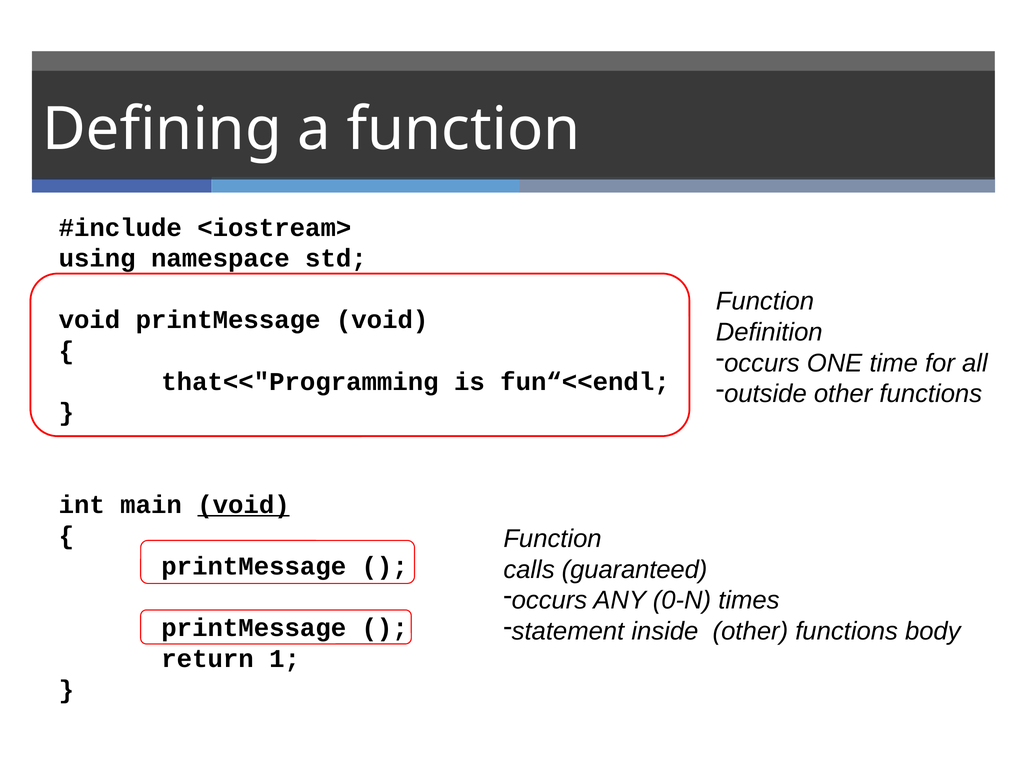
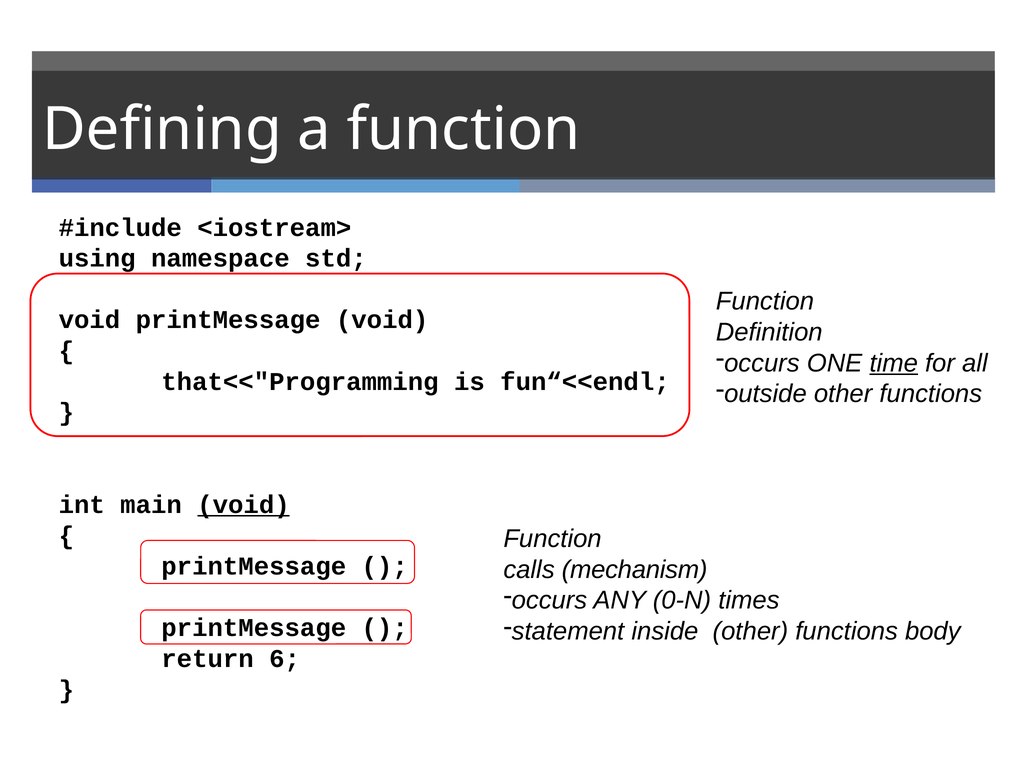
time underline: none -> present (894, 363)
guaranteed: guaranteed -> mechanism (635, 570)
1: 1 -> 6 (285, 659)
